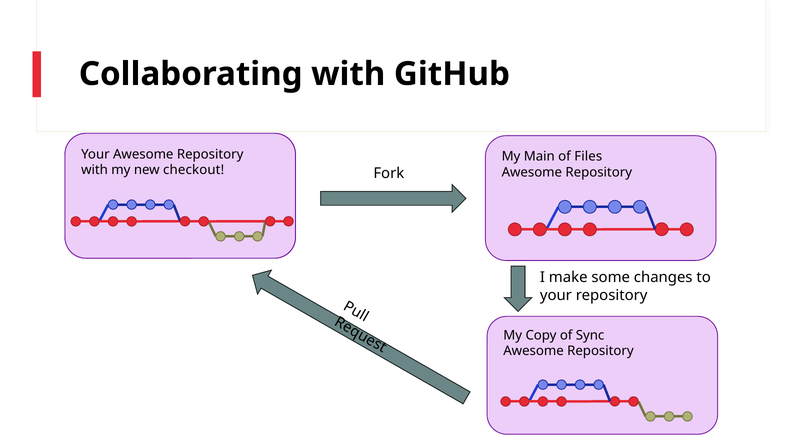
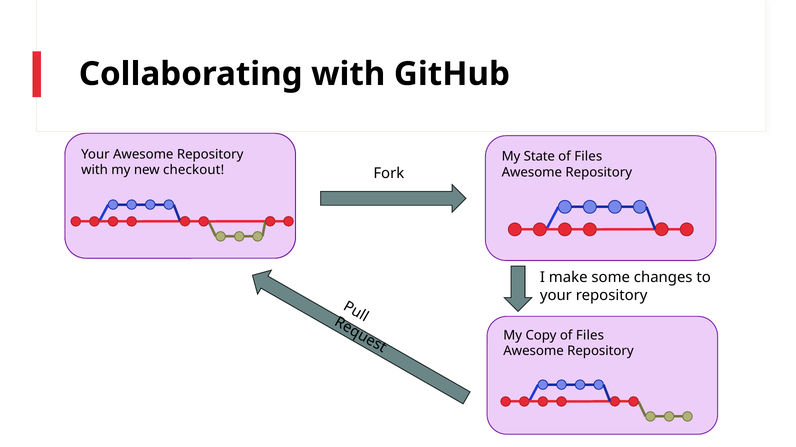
Main: Main -> State (539, 157)
Copy of Sync: Sync -> Files (590, 336)
